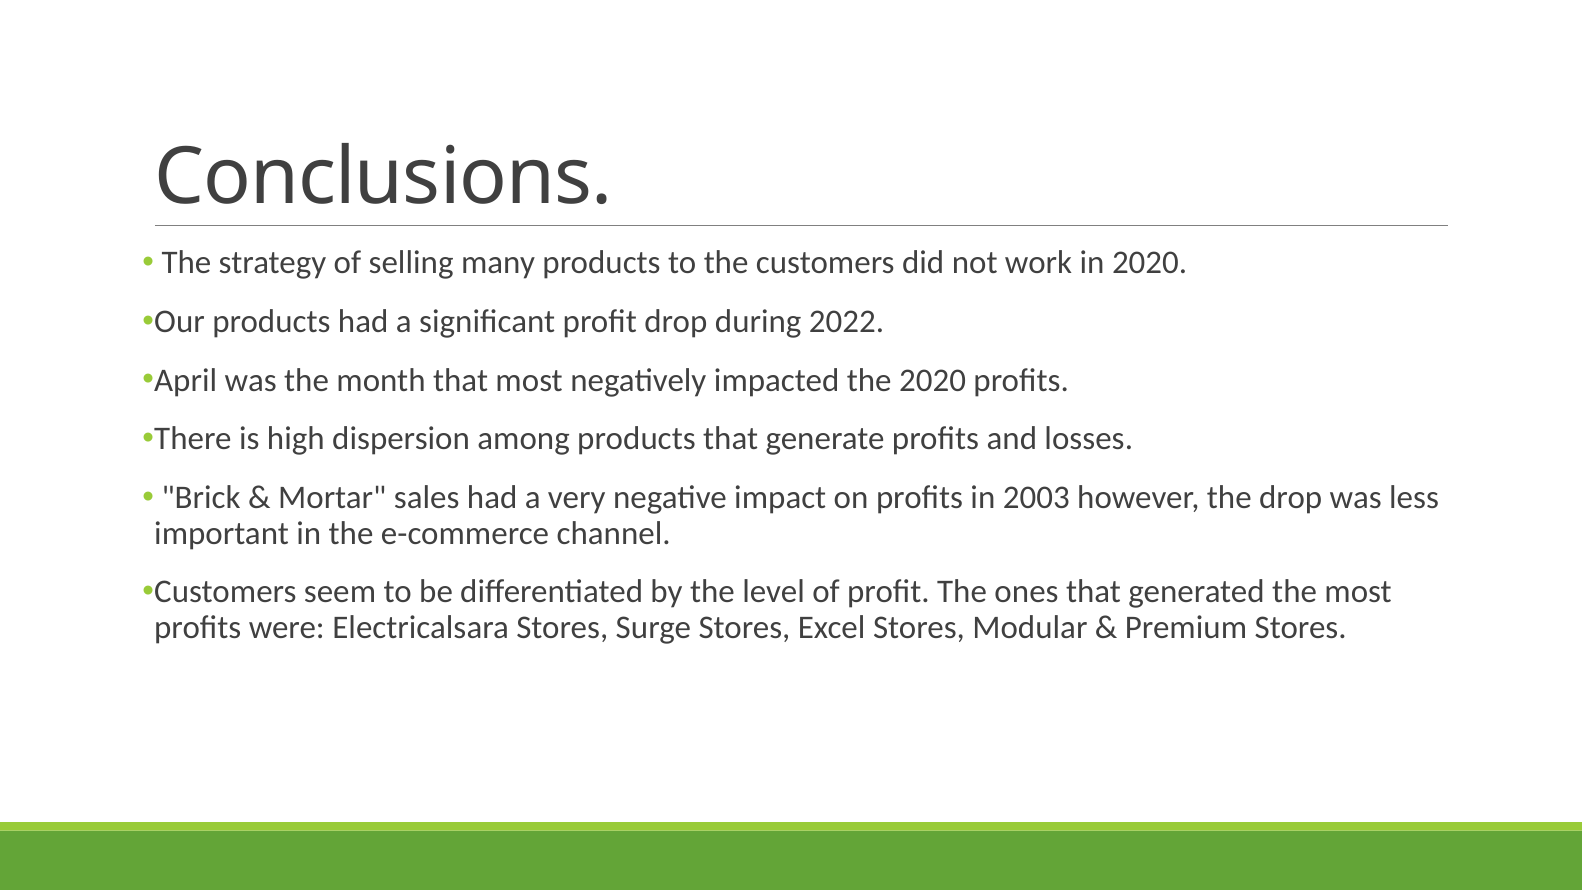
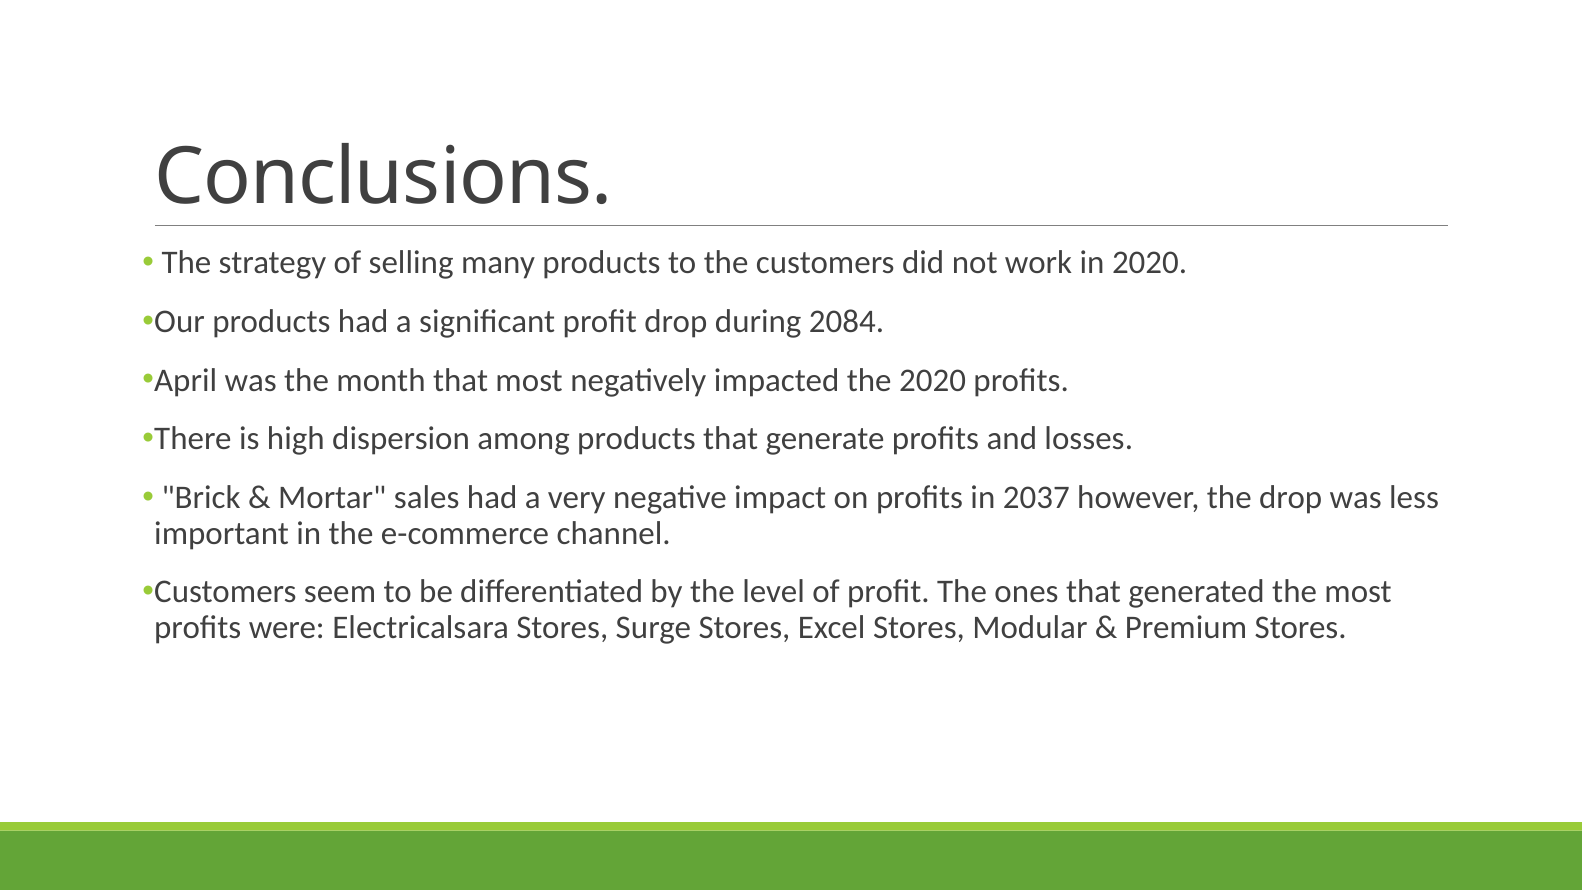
2022: 2022 -> 2084 (847, 322)
2003: 2003 -> 2037 (1036, 498)
